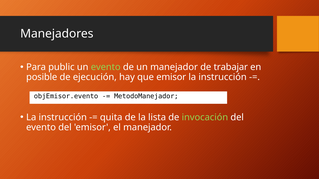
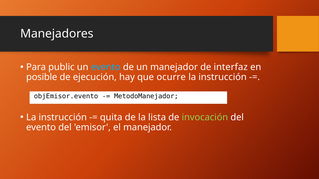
evento colour: light green -> light blue (106, 67)
trabajar: trabajar -> interfaz (231, 67)
que emisor: emisor -> ocurre (171, 77)
